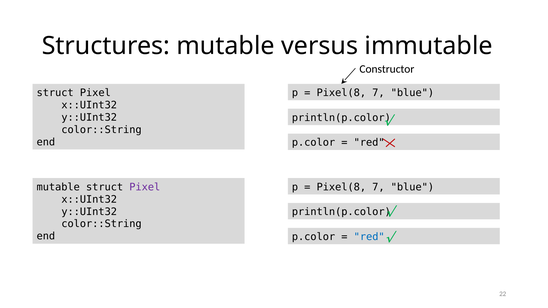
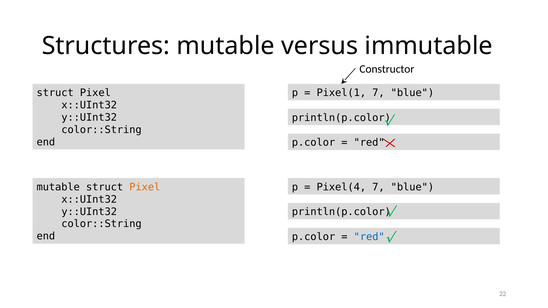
Pixel(8: Pixel(8 -> Pixel(1 (341, 93)
Pixel colour: purple -> orange (145, 187)
Pixel(8: Pixel(8 -> Pixel(4 (341, 187)
